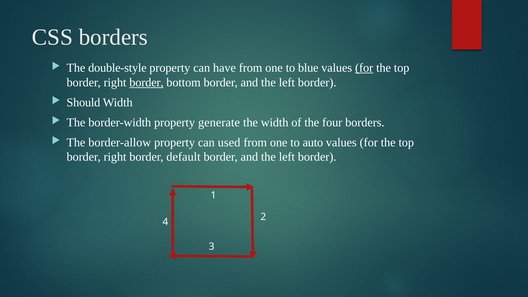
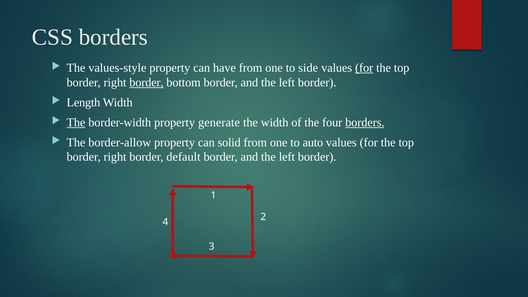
double-style: double-style -> values-style (117, 68)
blue: blue -> side (308, 68)
Should: Should -> Length (83, 102)
The underline: none -> present (76, 122)
borders underline: none -> present (365, 122)
used: used -> solid (229, 142)
